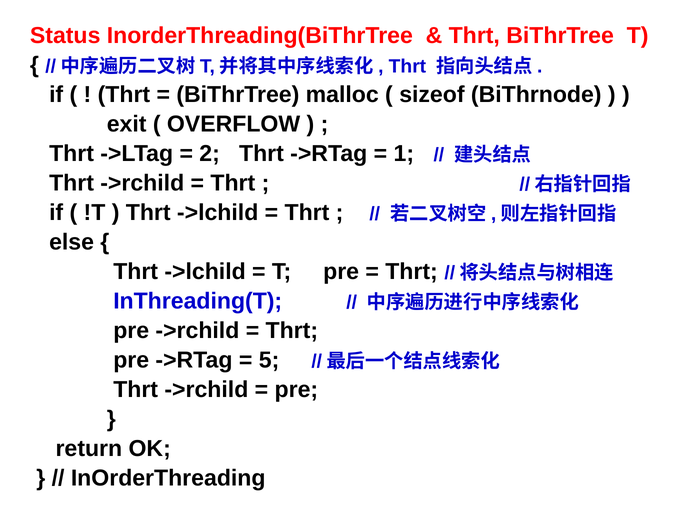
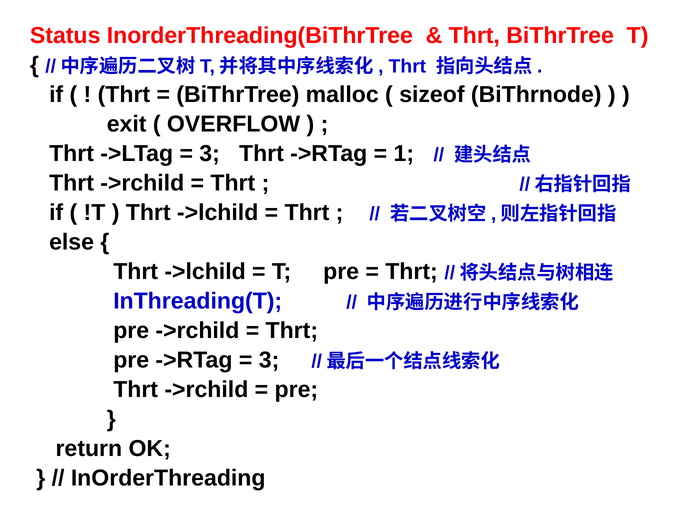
2: 2 -> 3 (210, 154)
5: 5 -> 3 (269, 360)
